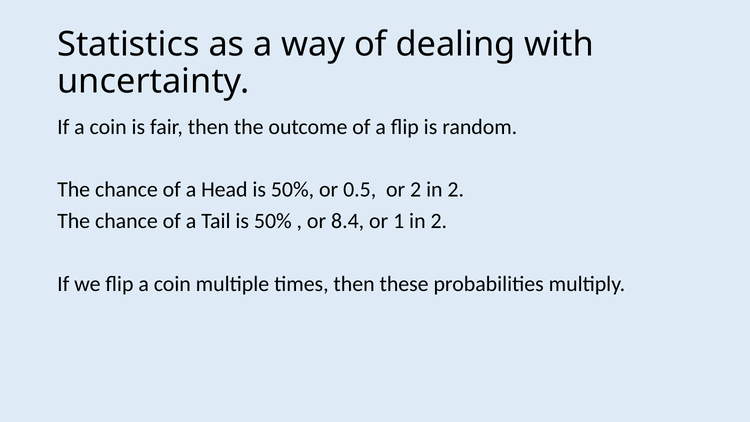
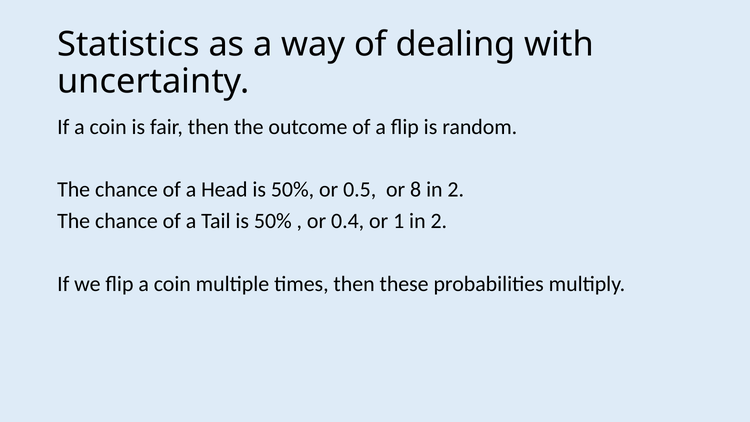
or 2: 2 -> 8 (416, 190)
8.4: 8.4 -> 0.4 (348, 221)
